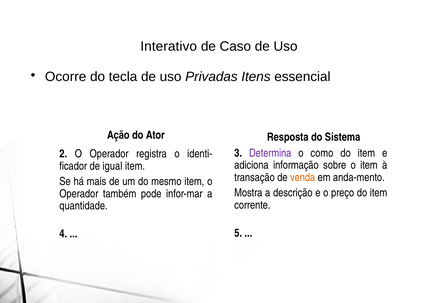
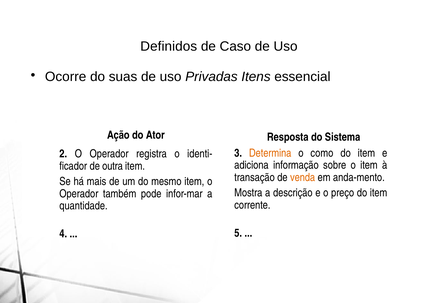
Interativo: Interativo -> Definidos (169, 47)
tecla: tecla -> suas (123, 77)
Determina colour: purple -> orange (270, 153)
igual: igual -> outra (113, 166)
